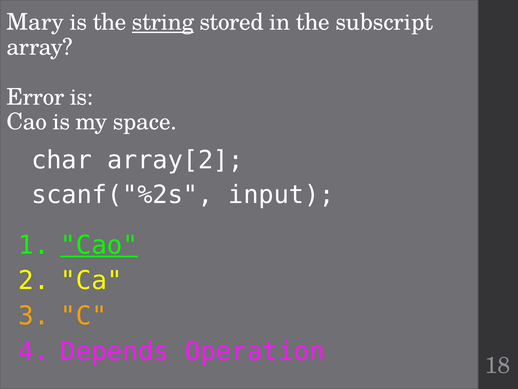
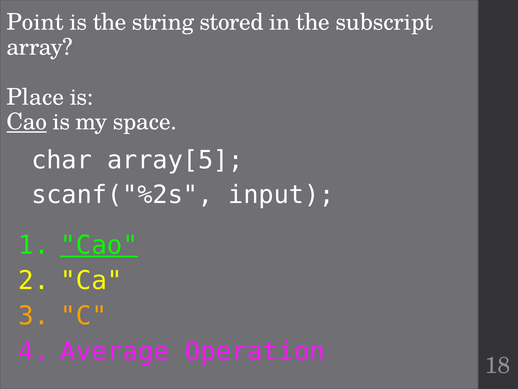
Mary: Mary -> Point (35, 22)
string underline: present -> none (163, 22)
Error: Error -> Place (35, 97)
Cao underline: none -> present (27, 122)
array[2: array[2 -> array[5 (175, 160)
Depends: Depends -> Average (115, 351)
